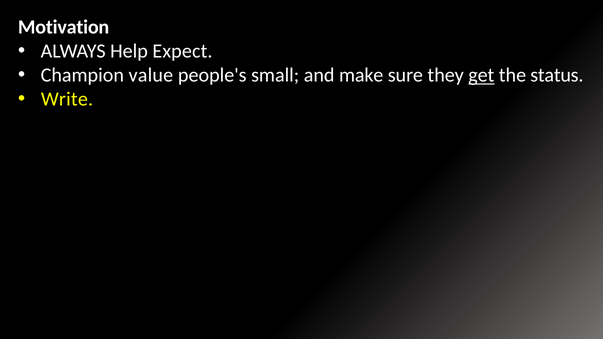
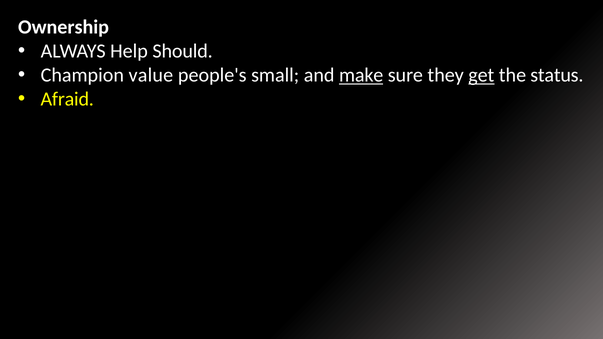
Motivation: Motivation -> Ownership (64, 27)
Expect: Expect -> Should (183, 51)
make underline: none -> present (361, 75)
Write: Write -> Afraid (67, 99)
